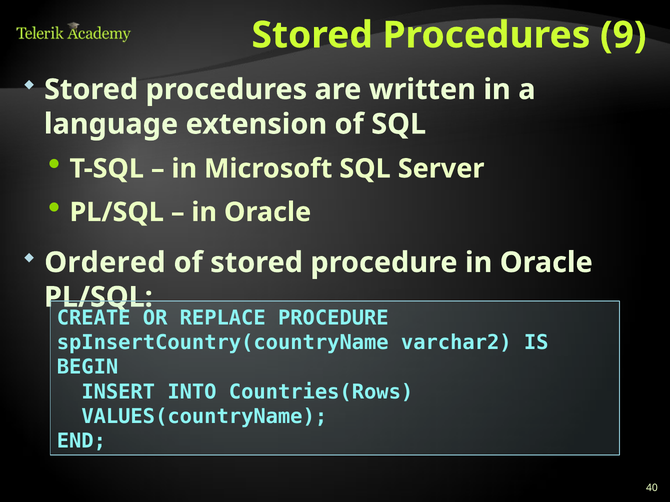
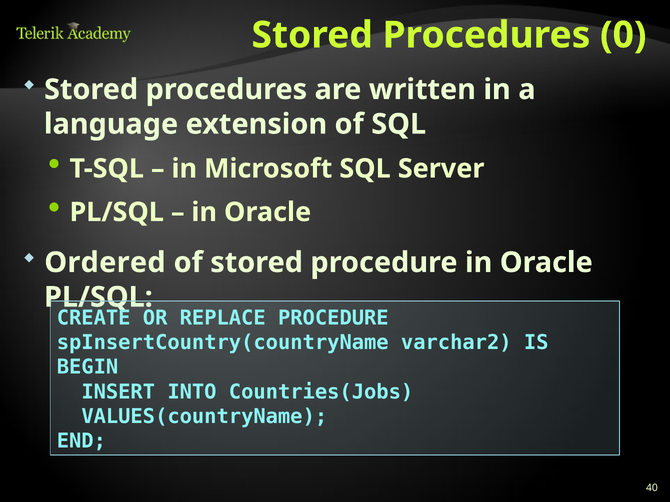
9: 9 -> 0 (623, 35)
Countries(Rows: Countries(Rows -> Countries(Jobs (321, 392)
